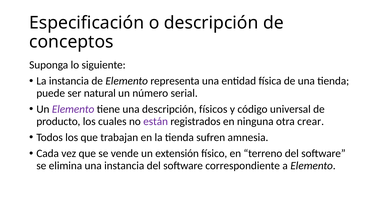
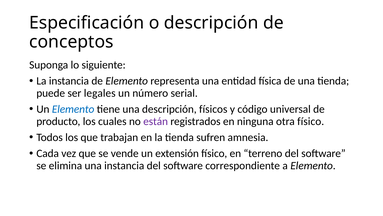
natural: natural -> legales (100, 93)
Elemento colour: purple -> blue (73, 109)
otra crear: crear -> físico (311, 121)
